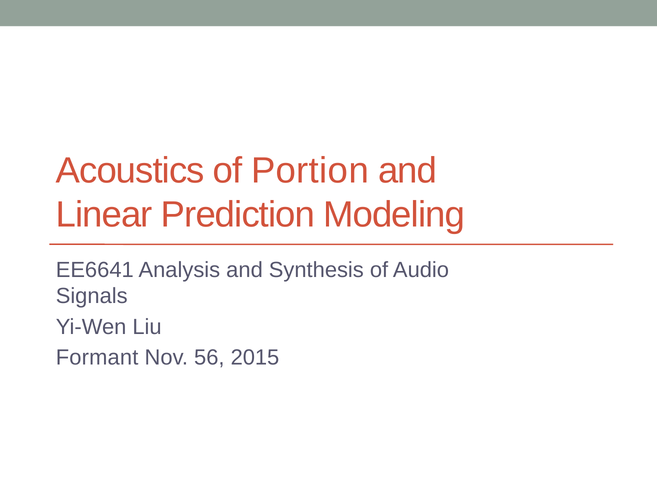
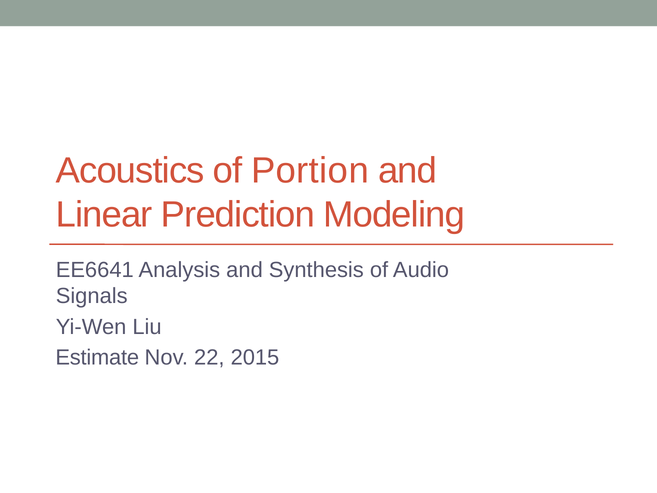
Formant: Formant -> Estimate (97, 357)
56: 56 -> 22 (209, 357)
